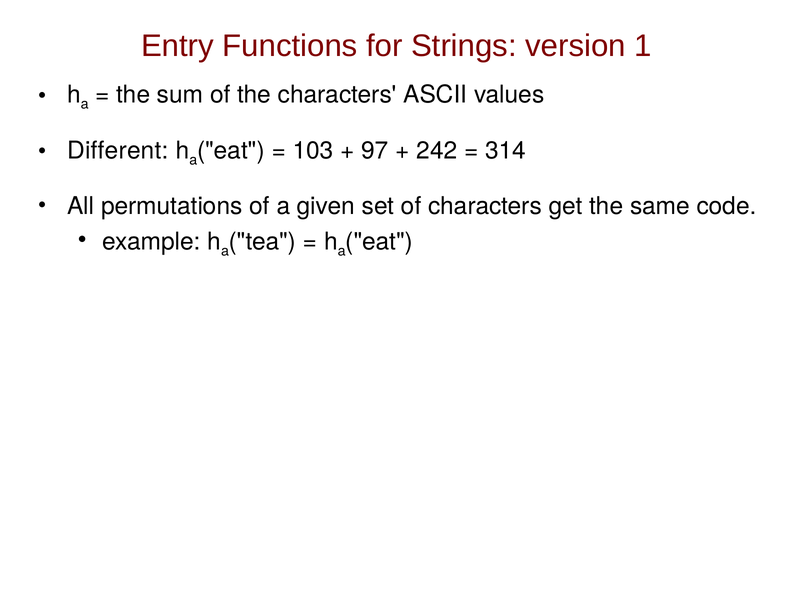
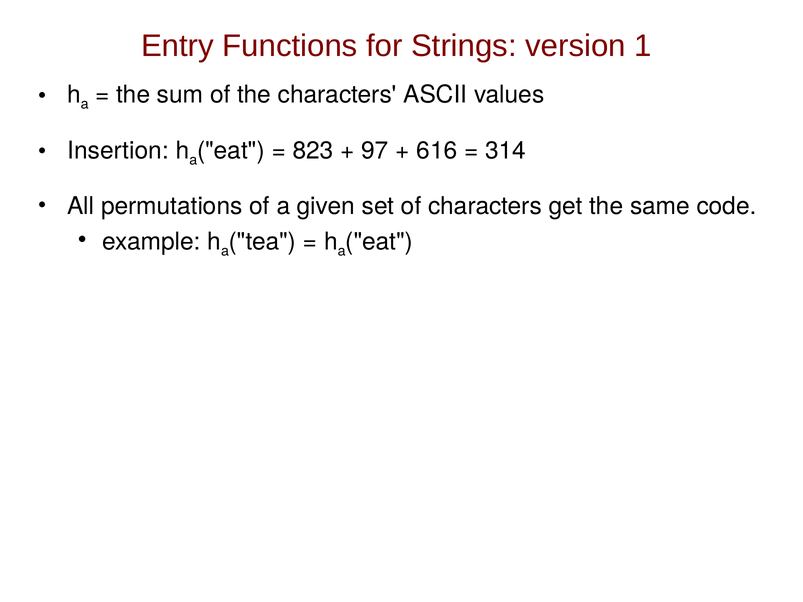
Different: Different -> Insertion (118, 151)
103: 103 -> 823 (313, 151)
242: 242 -> 616 (437, 151)
